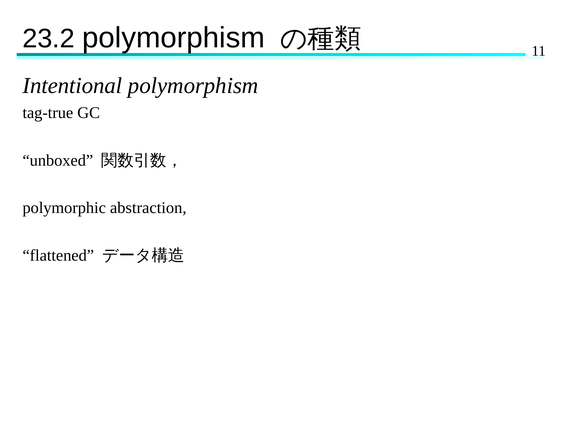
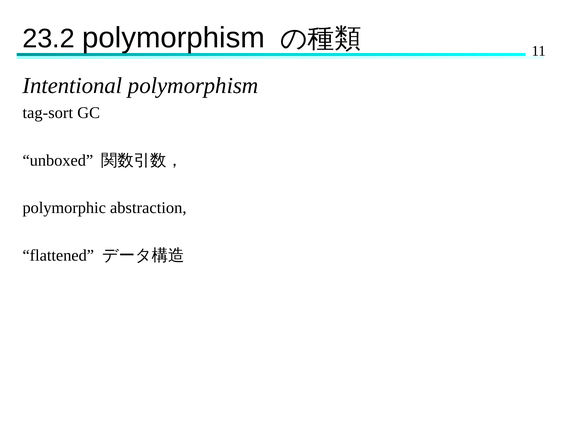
tag-true: tag-true -> tag-sort (48, 113)
